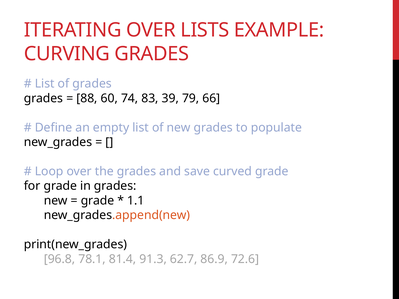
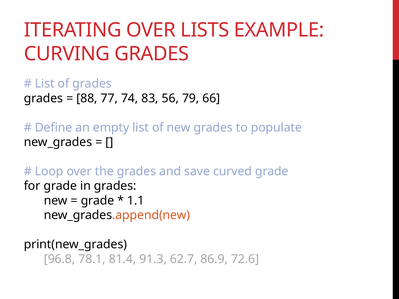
60: 60 -> 77 (109, 98)
39: 39 -> 56 (170, 98)
